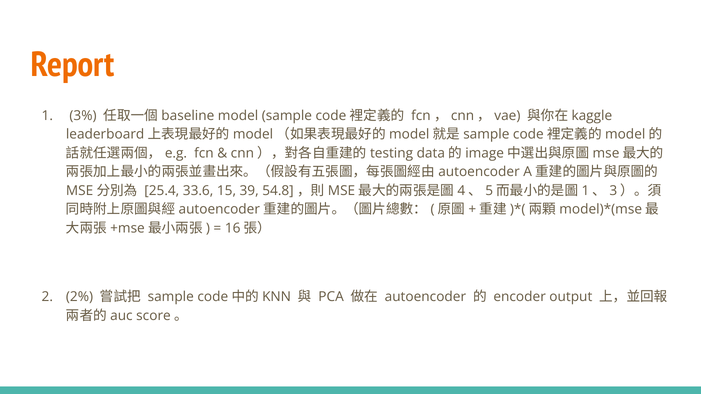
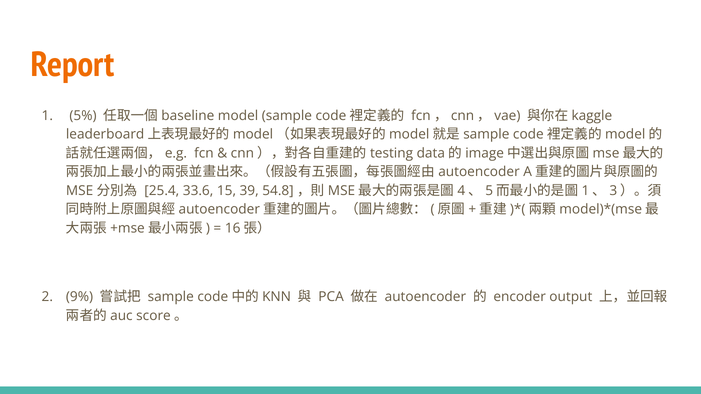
3%: 3% -> 5% (83, 116)
2%: 2% -> 9% (80, 297)
